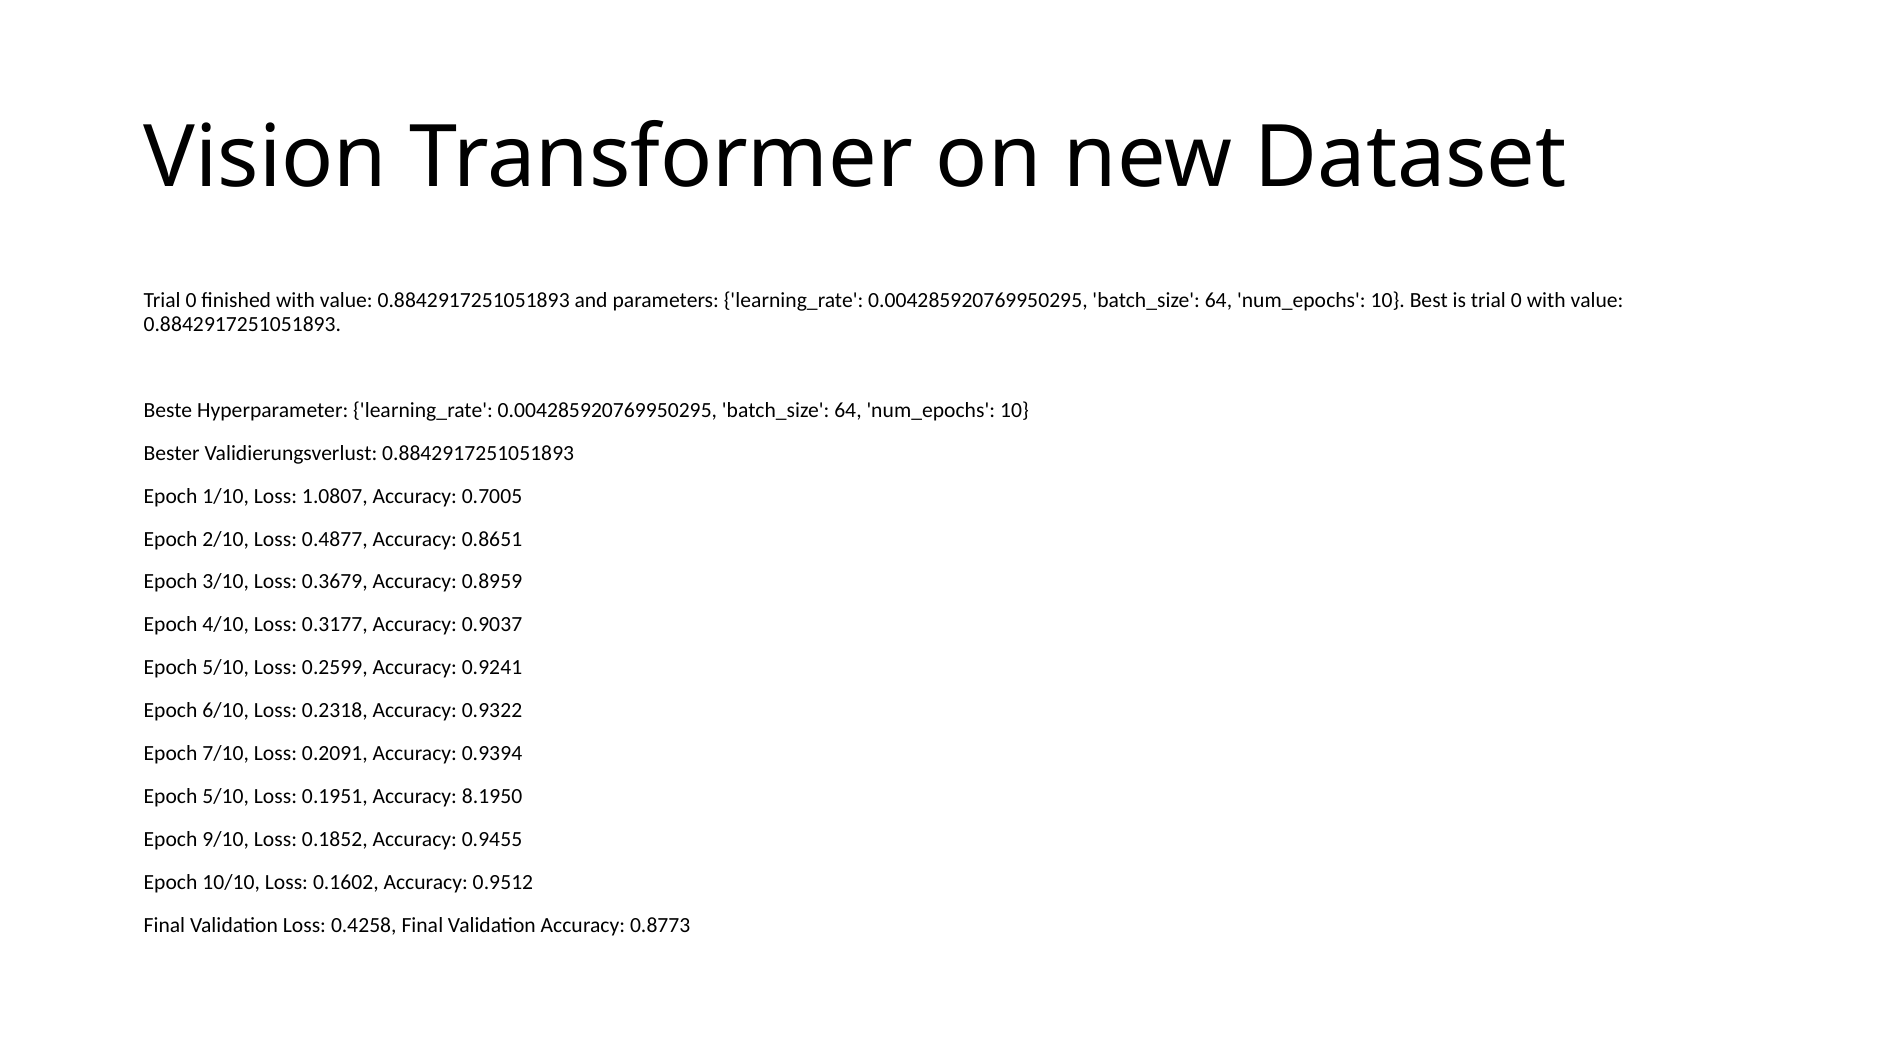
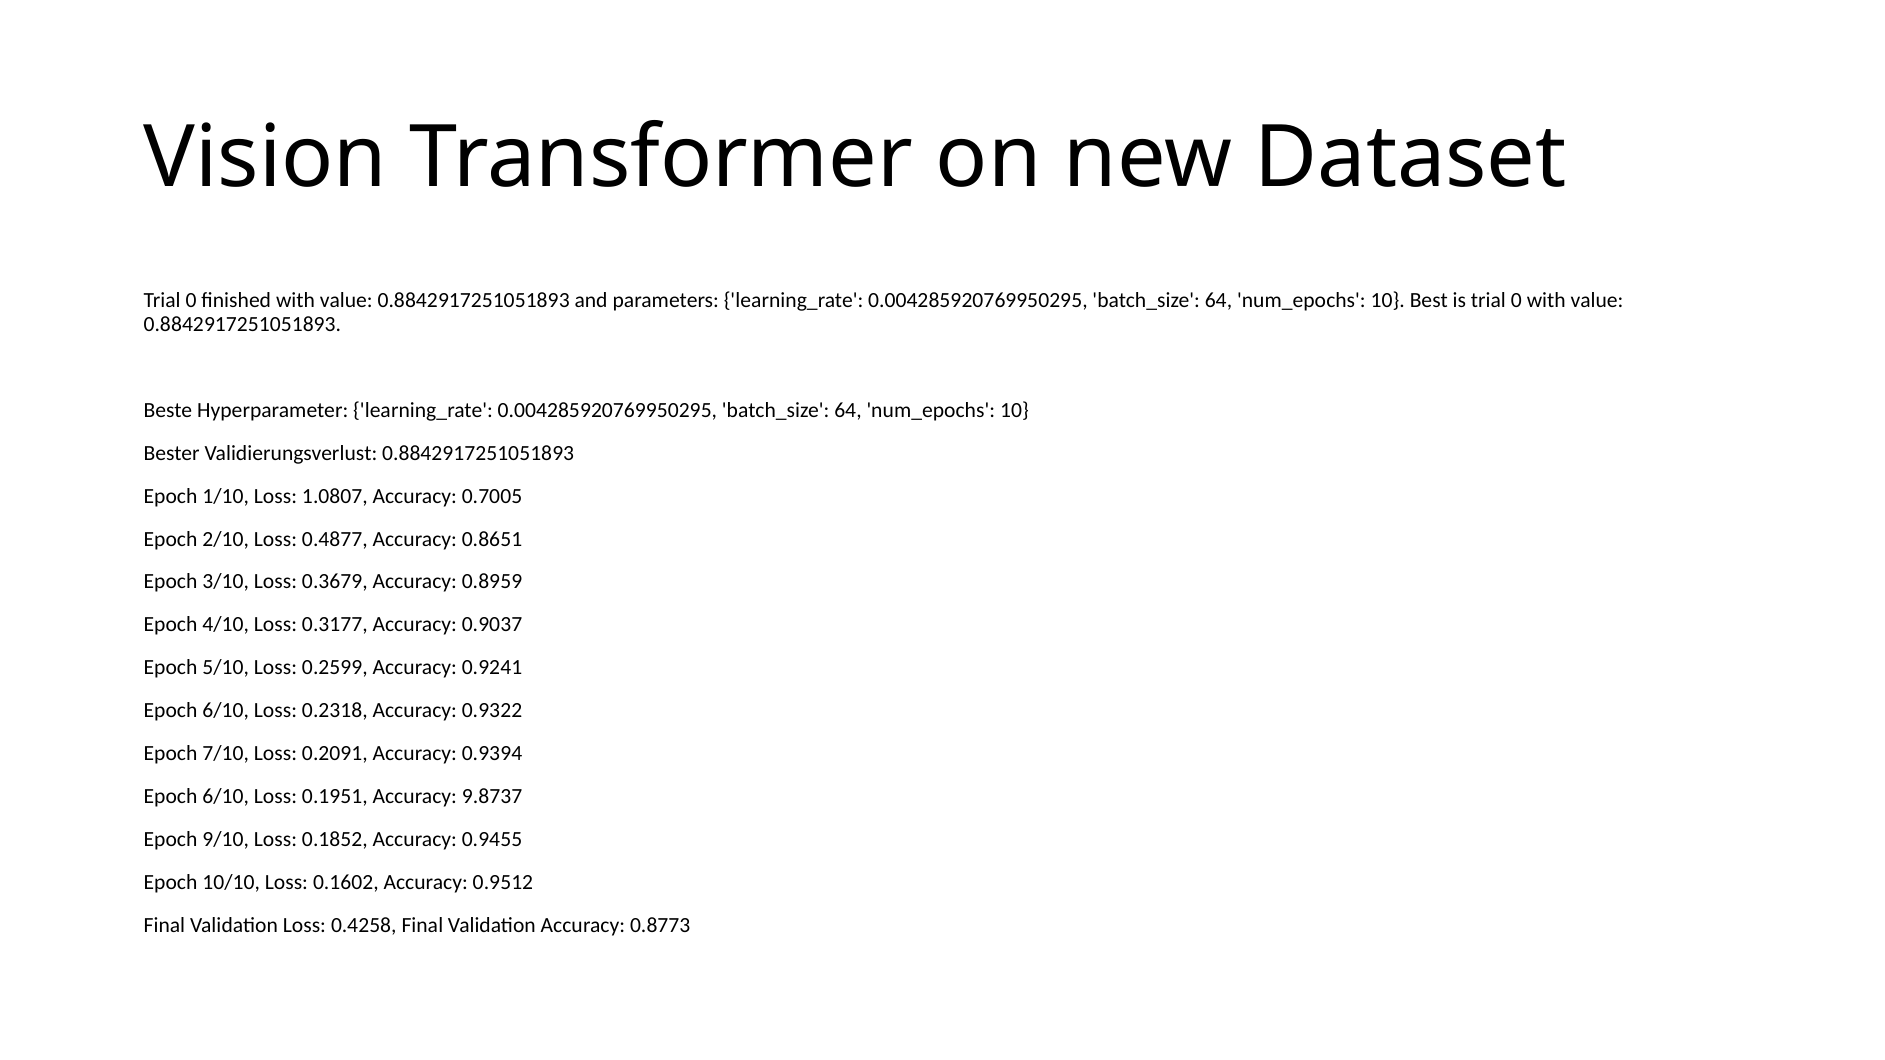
5/10: 5/10 -> 6/10 (226, 797)
8.1950: 8.1950 -> 9.8737 (492, 797)
